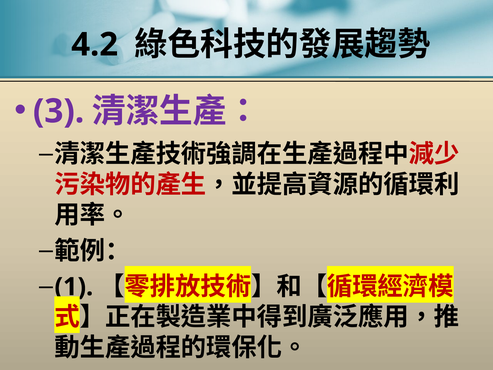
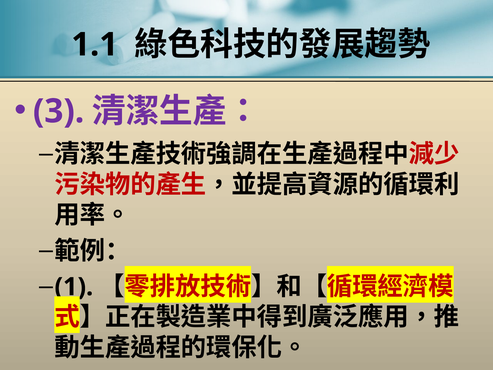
4.2: 4.2 -> 1.1 (95, 45)
